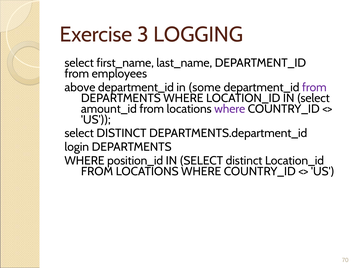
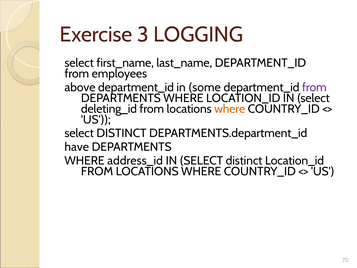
amount_id: amount_id -> deleting_id (109, 109)
where colour: purple -> orange (230, 109)
login: login -> have (77, 147)
position_id: position_id -> address_id (135, 161)
